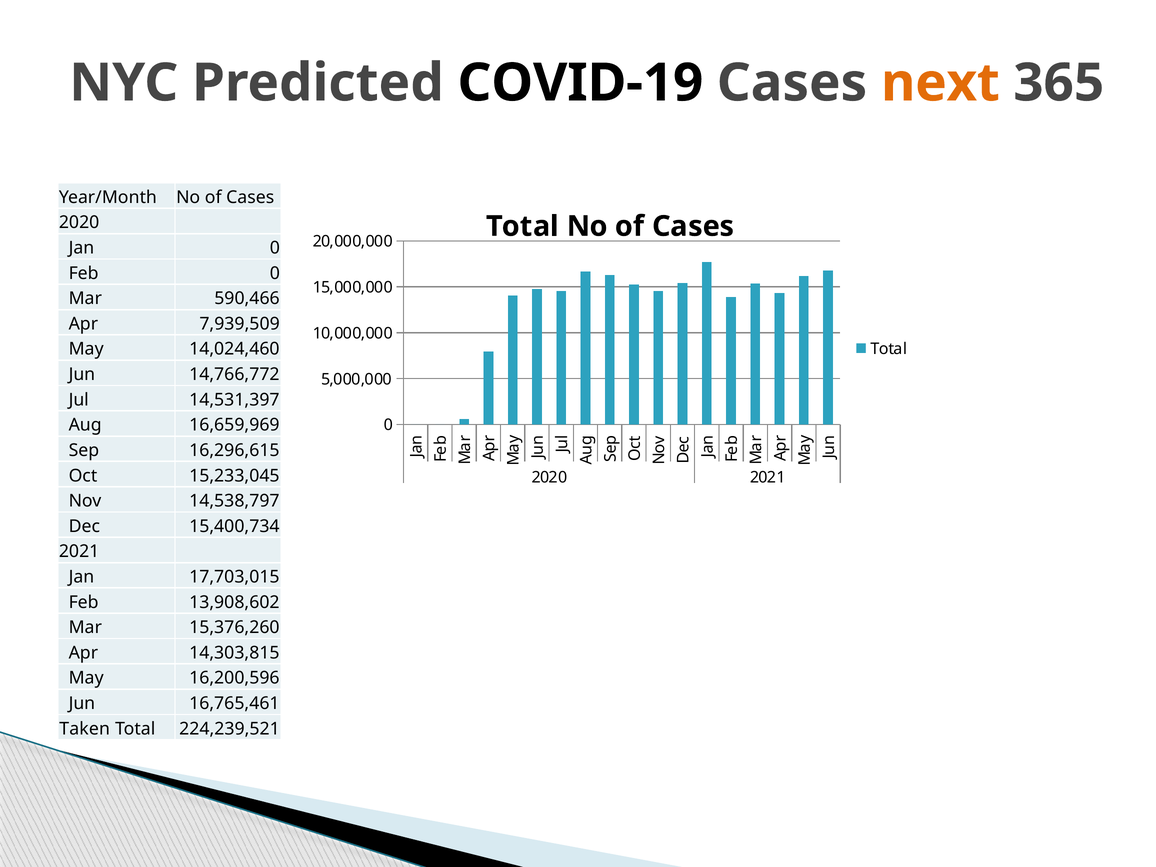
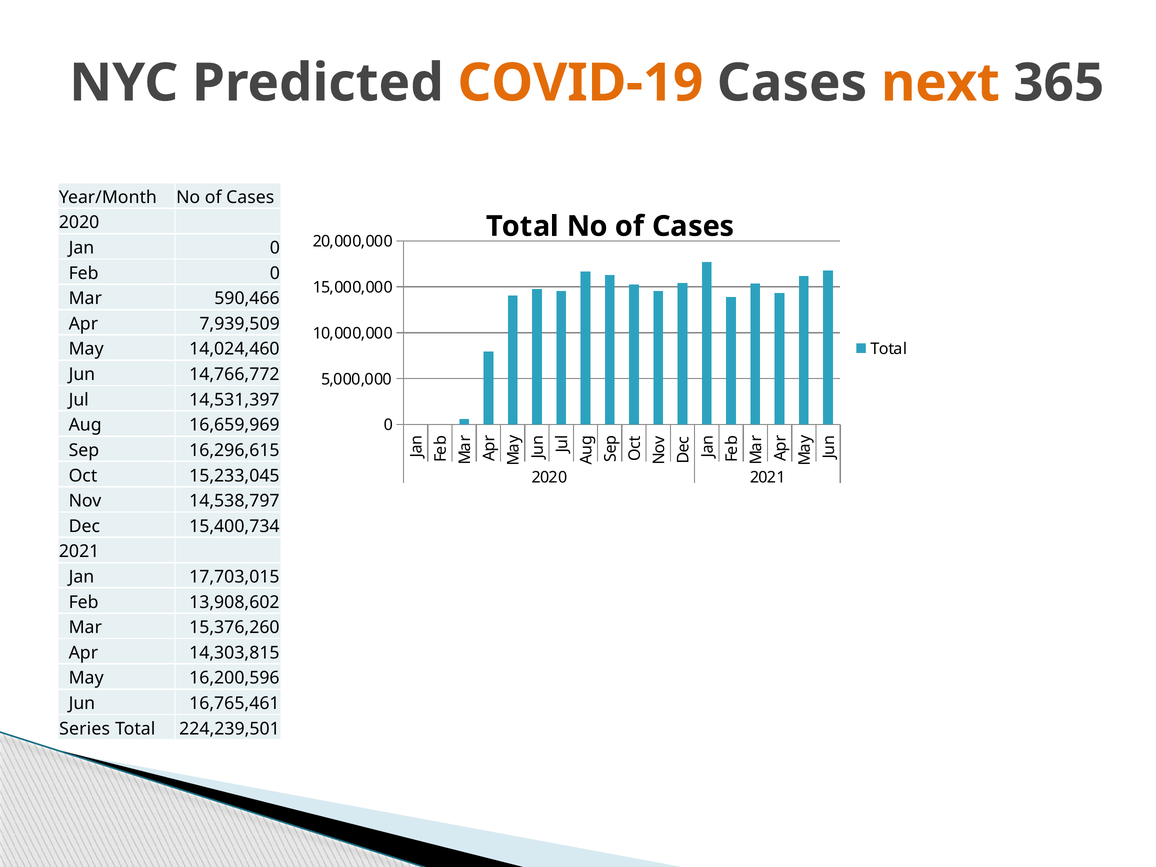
COVID-19 colour: black -> orange (580, 83)
Taken: Taken -> Series (85, 729)
224,239,521: 224,239,521 -> 224,239,501 (229, 729)
